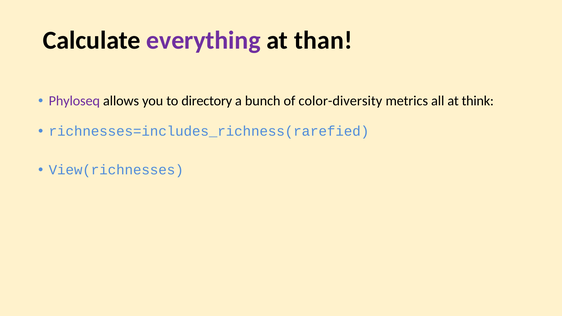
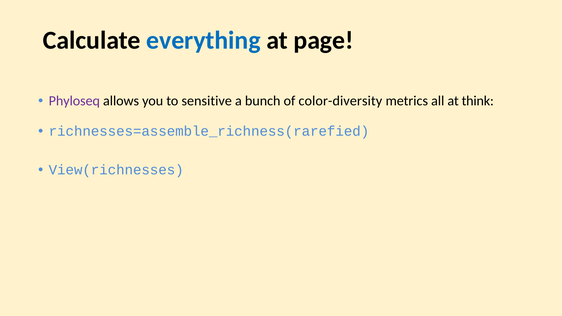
everything colour: purple -> blue (203, 40)
than: than -> page (324, 40)
directory: directory -> sensitive (207, 101)
richnesses=includes_richness(rarefied: richnesses=includes_richness(rarefied -> richnesses=assemble_richness(rarefied (209, 131)
